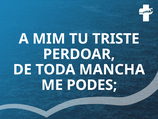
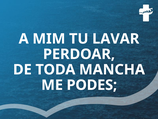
TRISTE: TRISTE -> LAVAR (116, 39)
